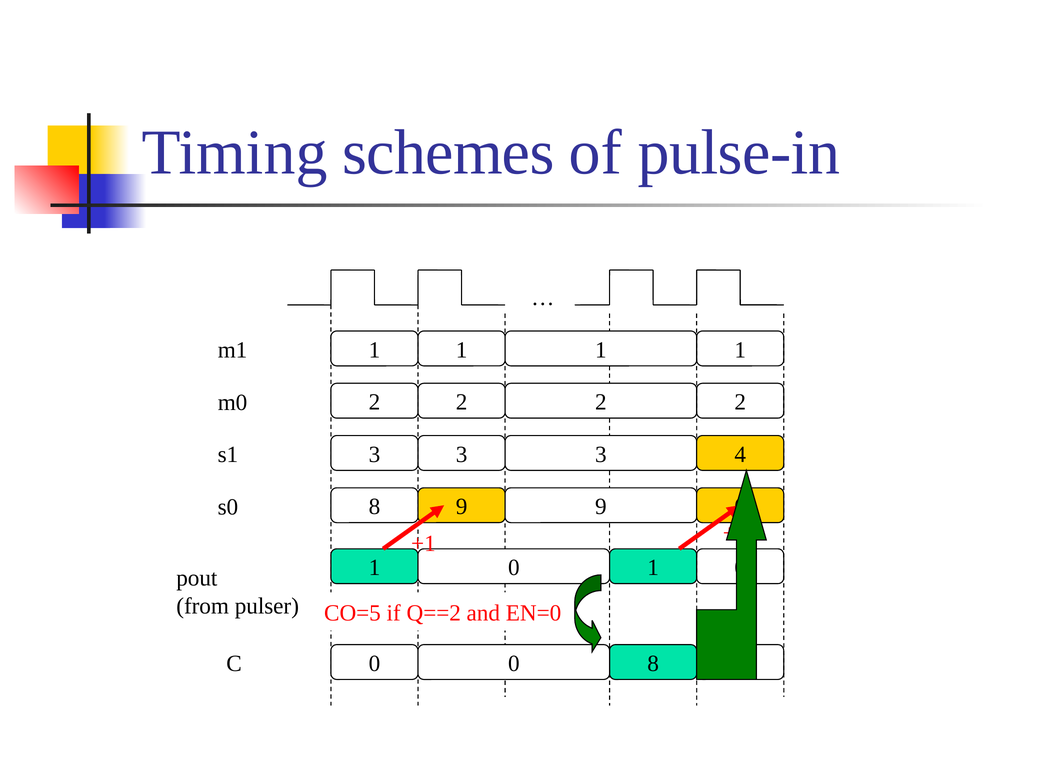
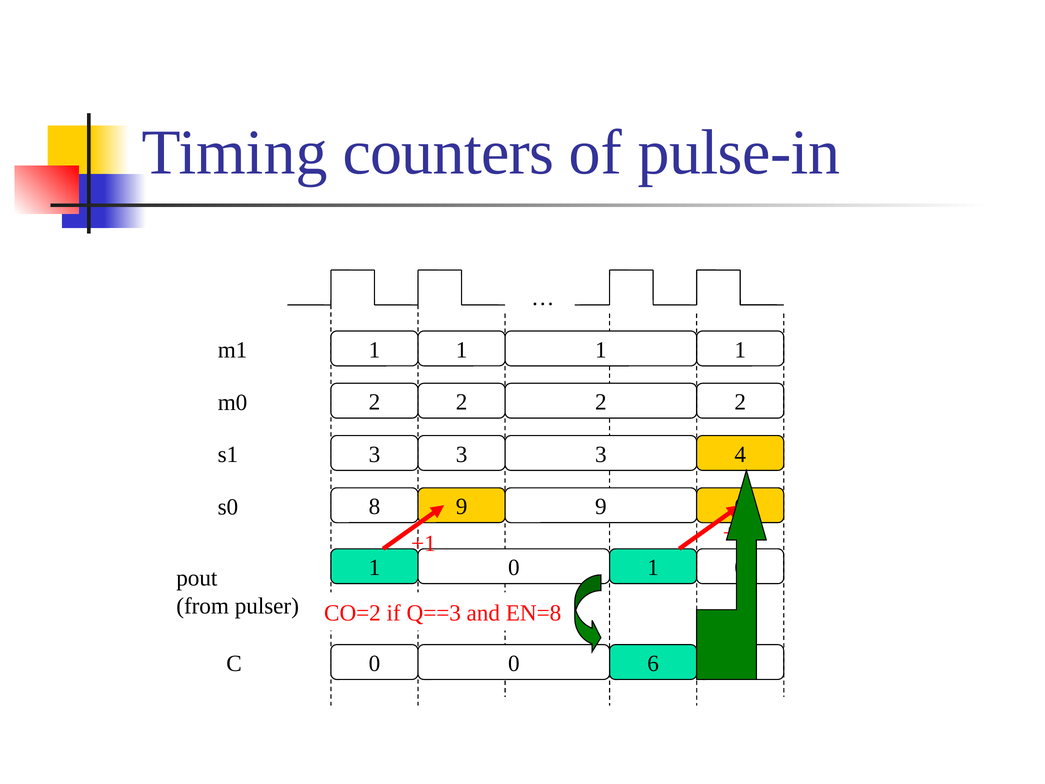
schemes: schemes -> counters (448, 152)
CO=5: CO=5 -> CO=2 (352, 613)
Q==2: Q==2 -> Q==3 (434, 613)
EN=0: EN=0 -> EN=8 (534, 613)
0 8: 8 -> 6 (653, 663)
